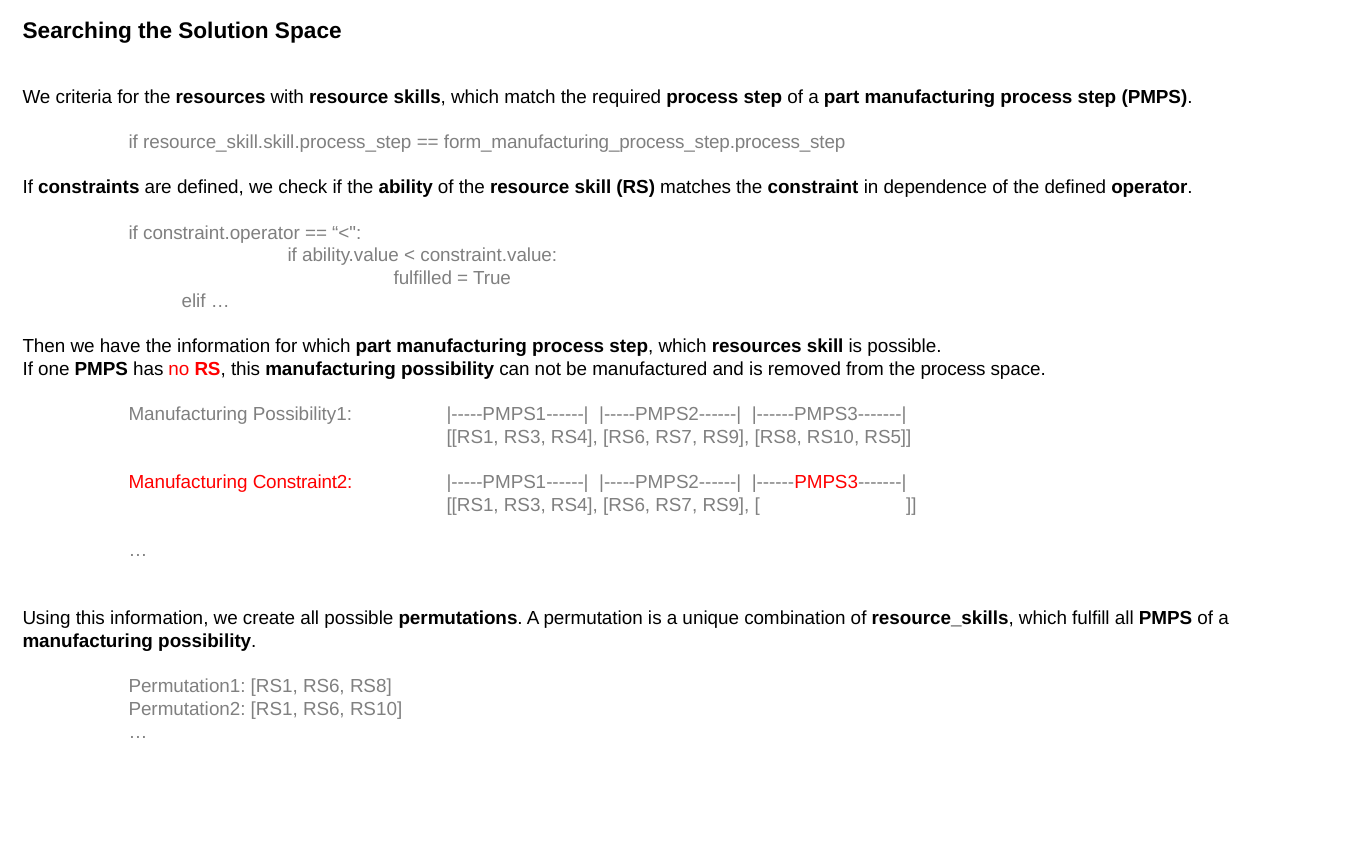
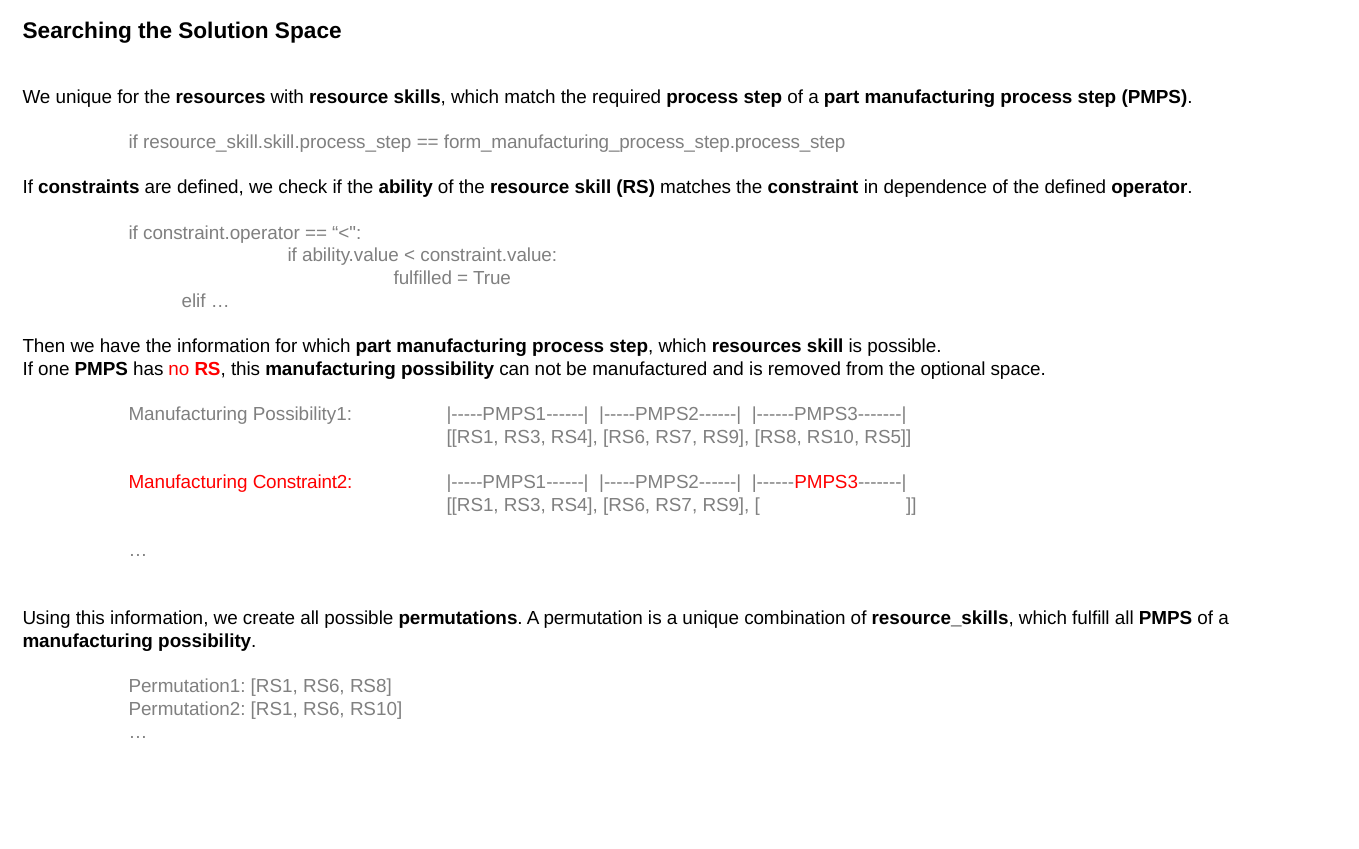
We criteria: criteria -> unique (84, 97)
the process: process -> optional (953, 369)
